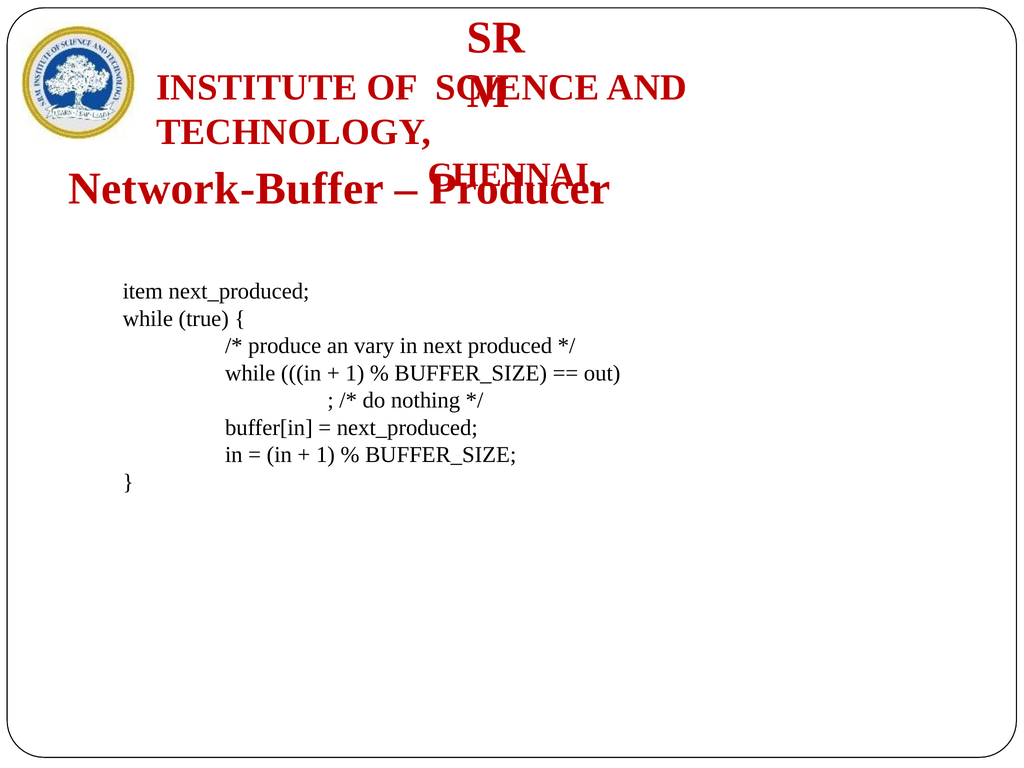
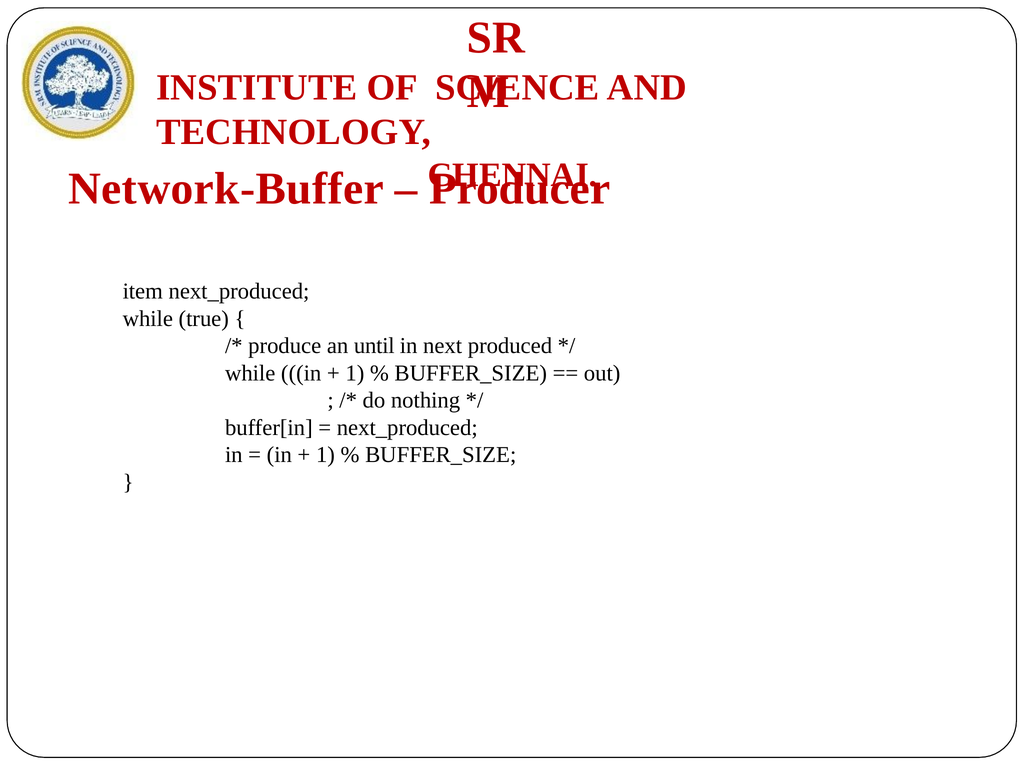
vary: vary -> until (374, 346)
